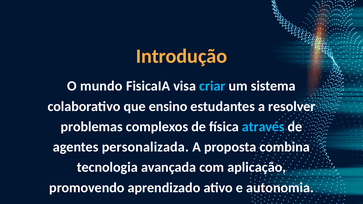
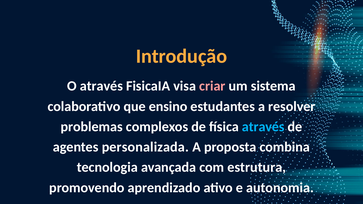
O mundo: mundo -> através (101, 86)
criar colour: light blue -> pink (212, 86)
aplicação: aplicação -> estrutura (257, 167)
